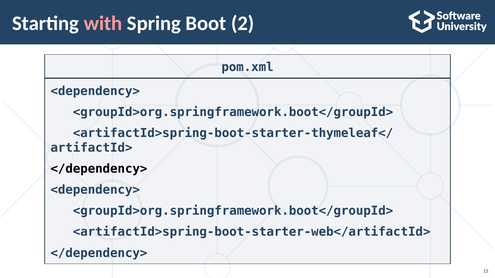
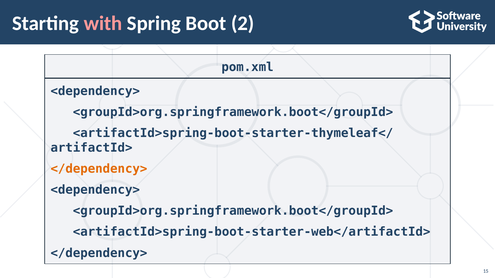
</dependency> colour: black -> orange (99, 169)
